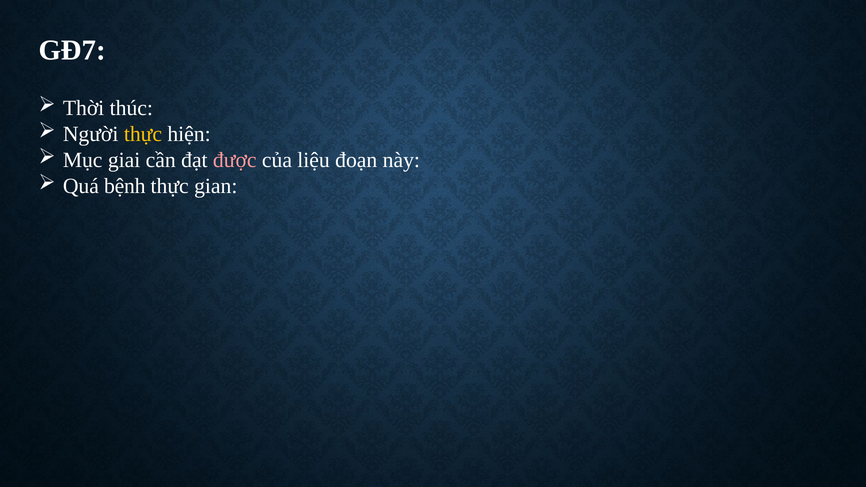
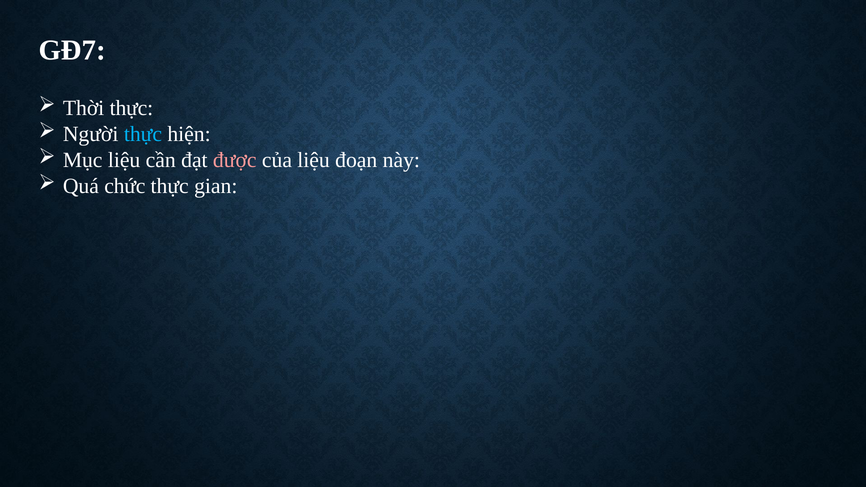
Thời thúc: thúc -> thực (131, 108)
thực colour: yellow -> light blue (143, 134)
Mục giai: giai -> liệu (124, 160)
bệnh: bệnh -> chức (125, 186)
